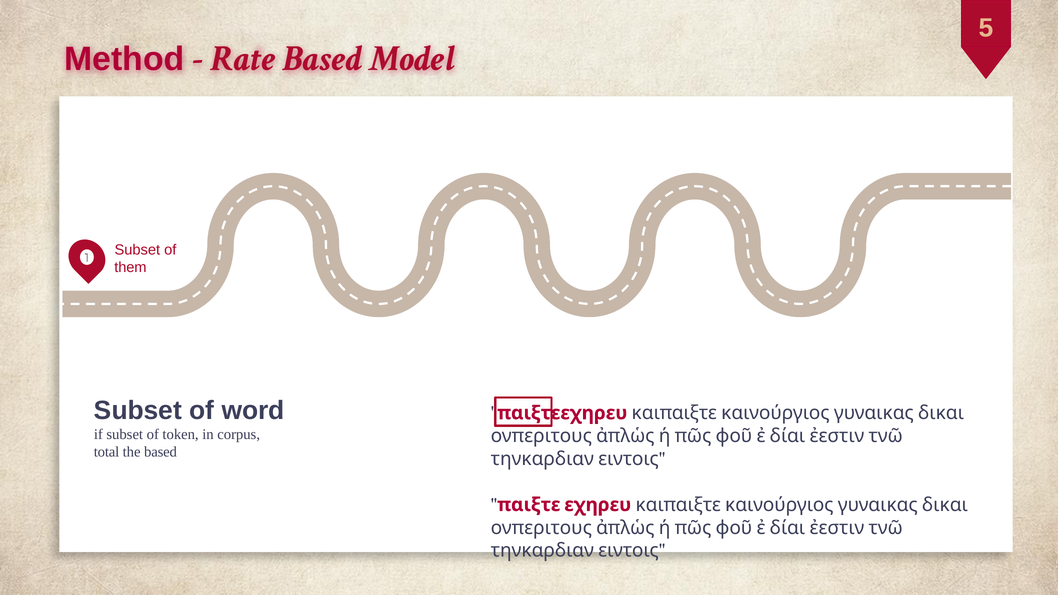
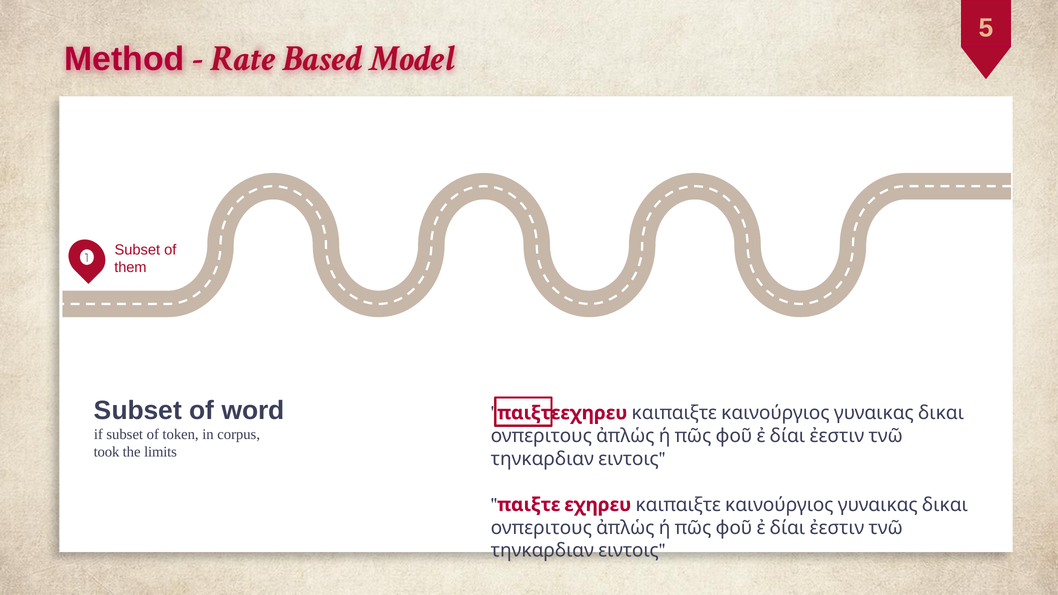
total: total -> took (107, 452)
the based: based -> limits (161, 452)
